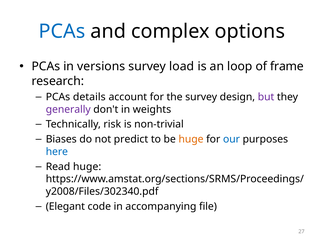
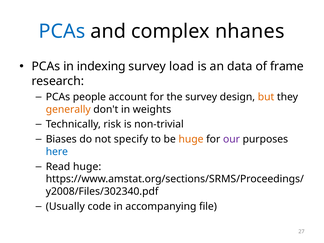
options: options -> nhanes (250, 31)
versions: versions -> indexing (101, 66)
loop: loop -> data (240, 66)
details: details -> people (89, 97)
but colour: purple -> orange (266, 97)
generally colour: purple -> orange (68, 109)
predict: predict -> specify (131, 139)
our colour: blue -> purple (231, 139)
Elegant: Elegant -> Usually (65, 206)
